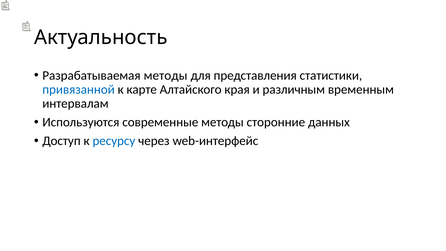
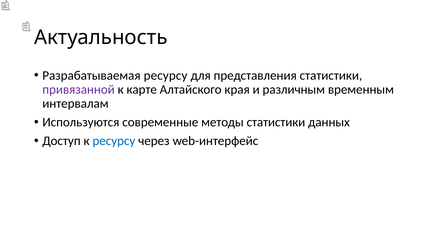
Разрабатываемая методы: методы -> ресурсу (166, 75)
привязанной colour: blue -> purple (79, 89)
методы сторонние: сторонние -> статистики (276, 122)
